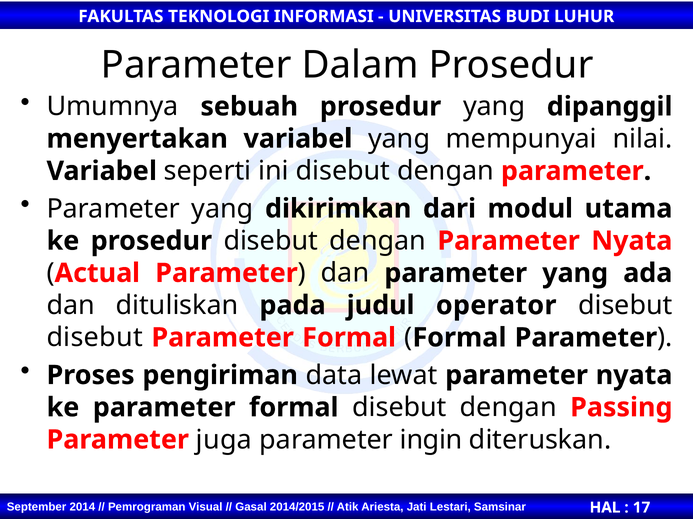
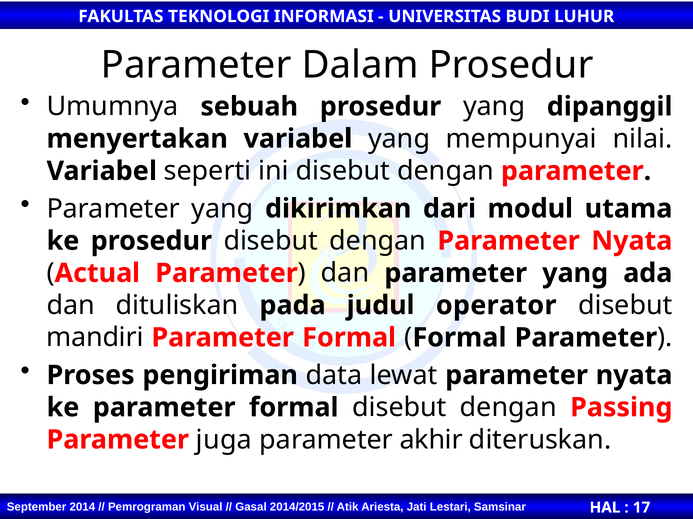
disebut: disebut -> mandiri (95, 338)
ingin: ingin -> akhir (431, 440)
